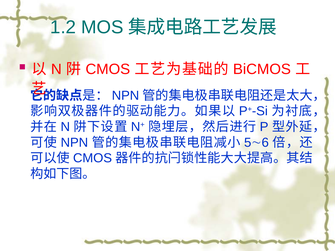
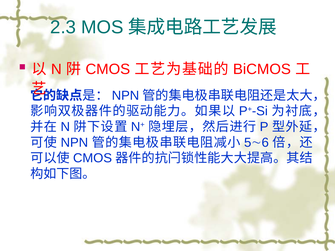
1.2: 1.2 -> 2.3 (63, 27)
